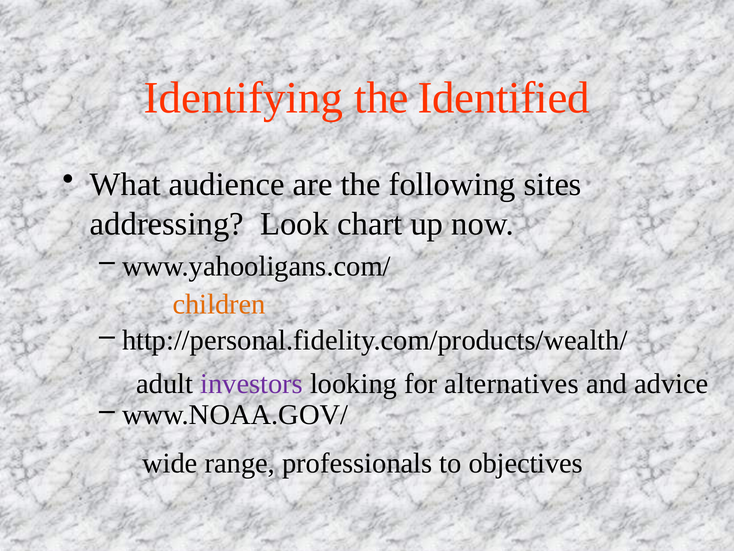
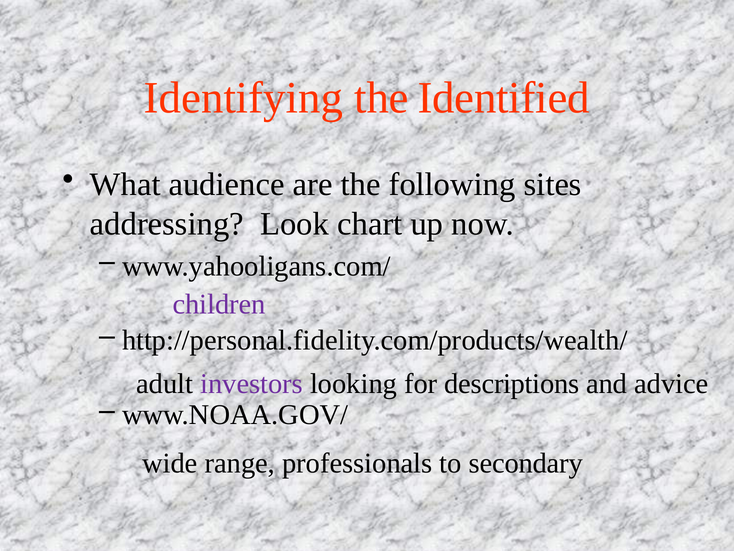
children colour: orange -> purple (219, 304)
alternatives: alternatives -> descriptions (512, 384)
objectives: objectives -> secondary (526, 463)
